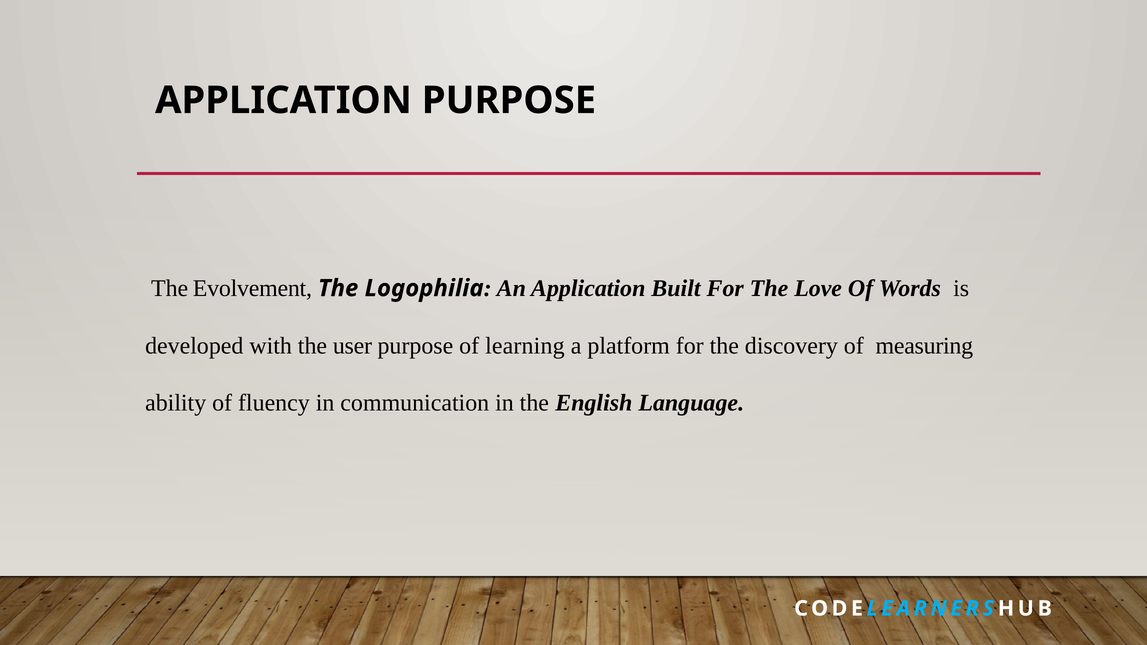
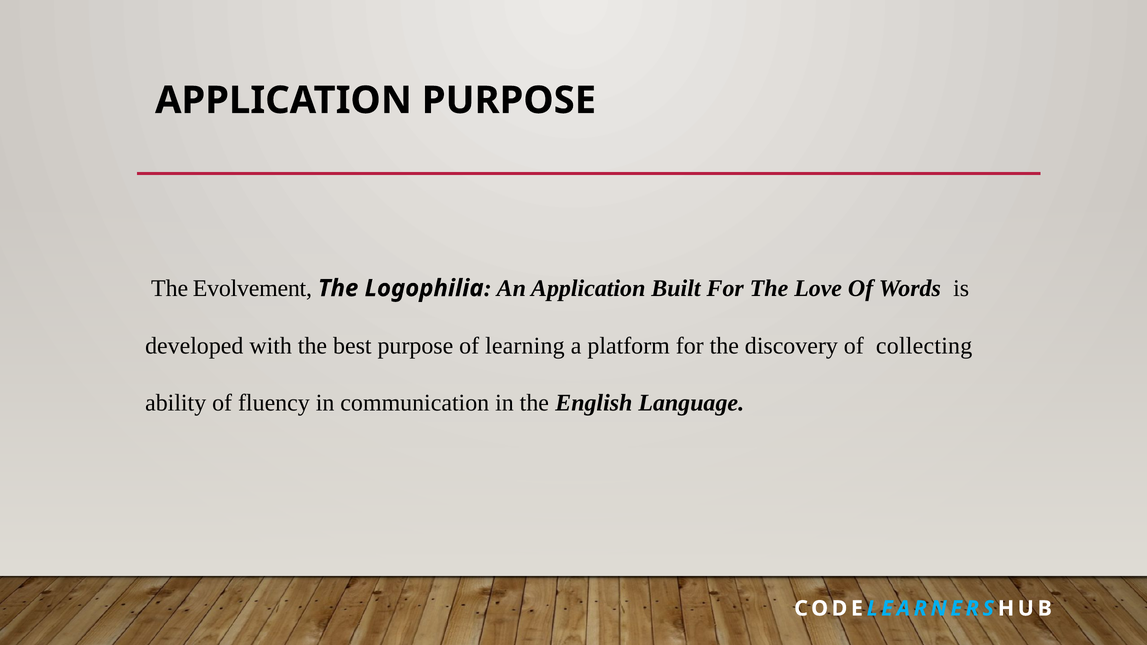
user: user -> best (352, 346)
measuring: measuring -> collecting (924, 346)
